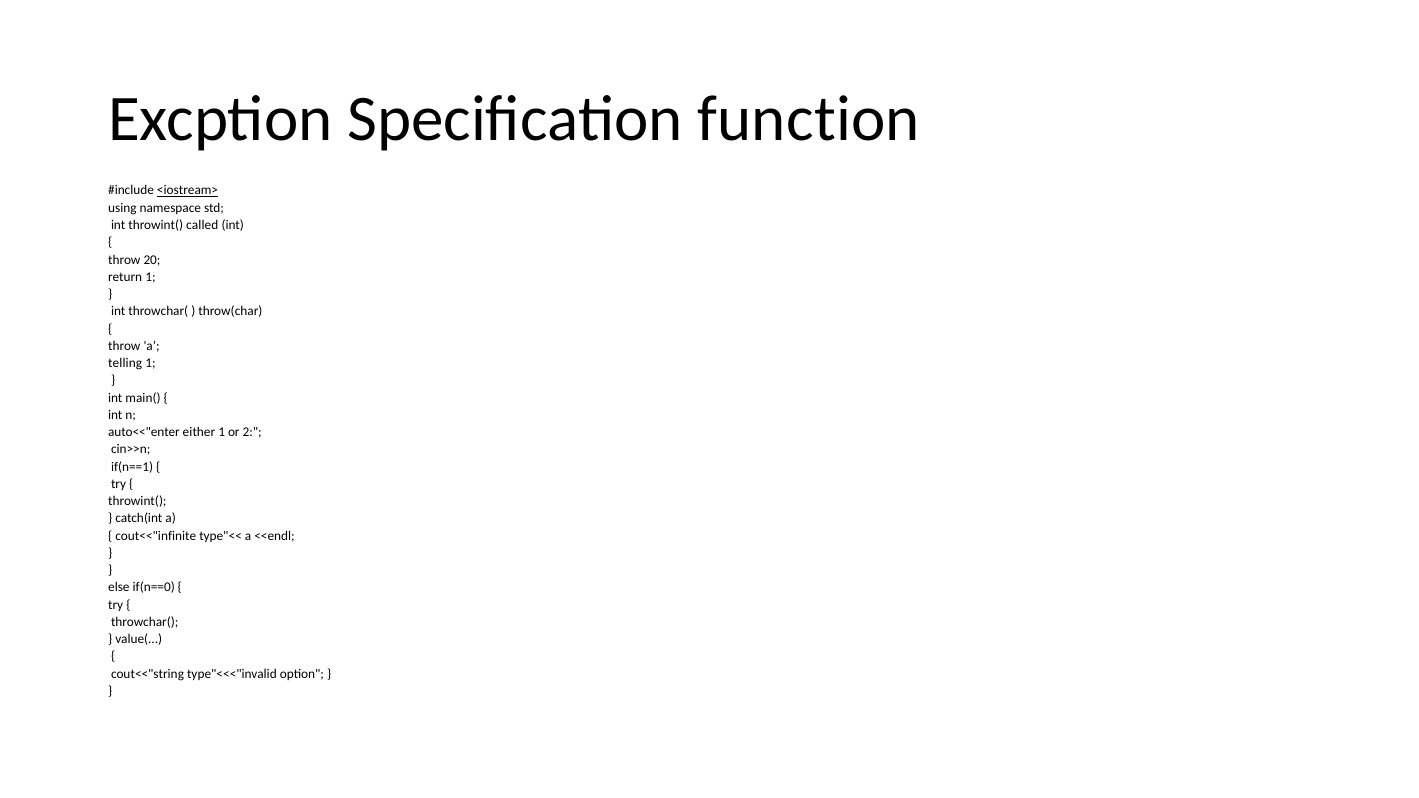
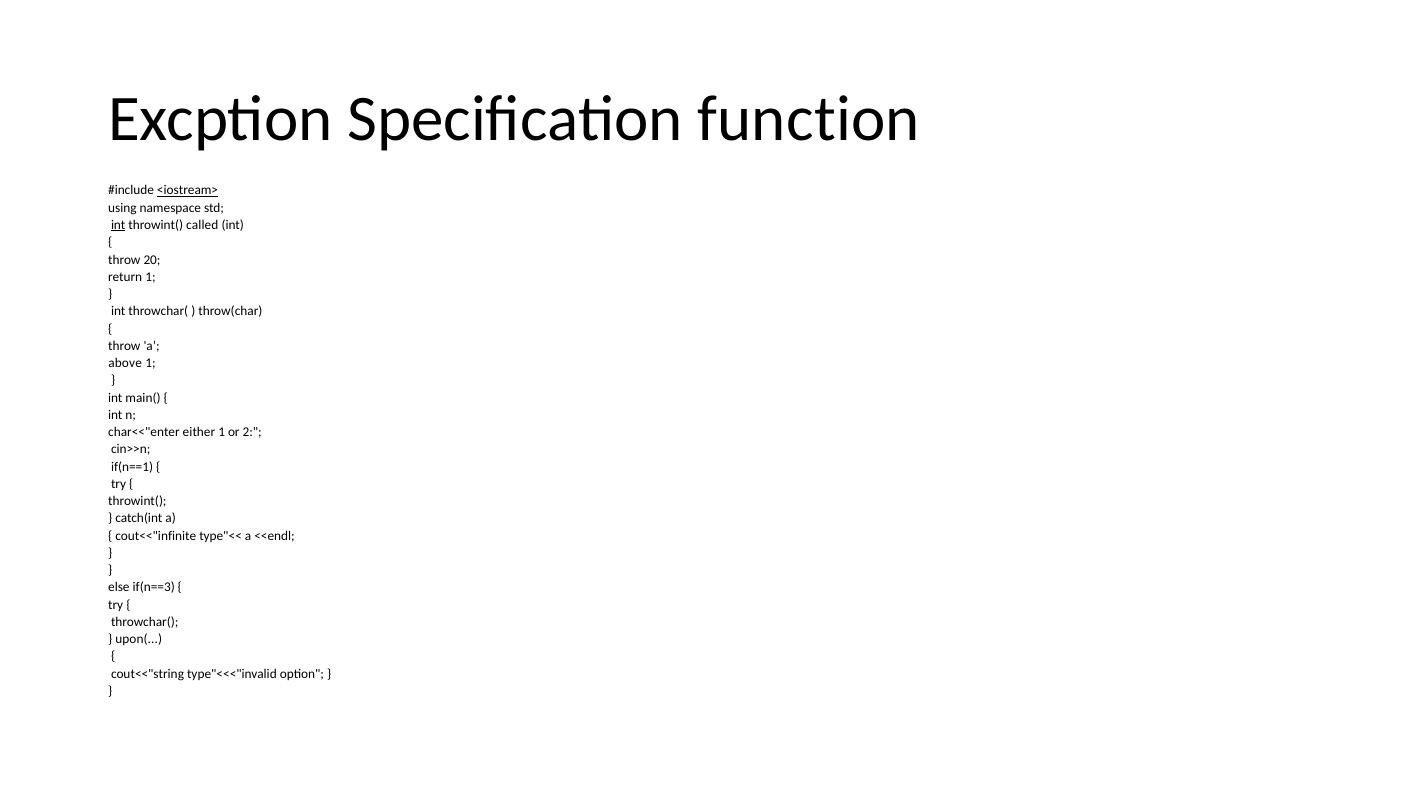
int underline: none -> present (118, 225)
telling: telling -> above (125, 363)
auto<<"enter: auto<<"enter -> char<<"enter (144, 432)
if(n==0: if(n==0 -> if(n==3 (154, 588)
value(: value( -> upon( (139, 639)
